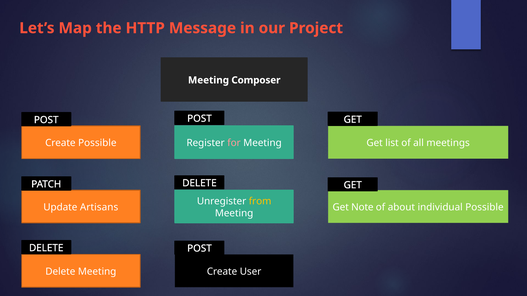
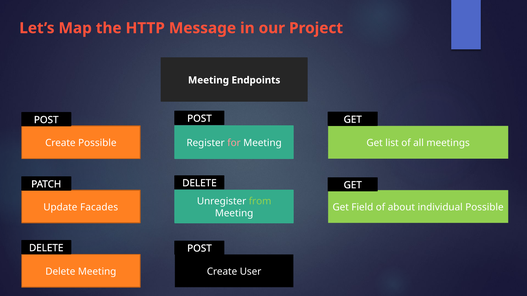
Composer: Composer -> Endpoints (256, 80)
from colour: yellow -> light green (260, 202)
Artisans: Artisans -> Facades (99, 208)
Note: Note -> Field (362, 208)
